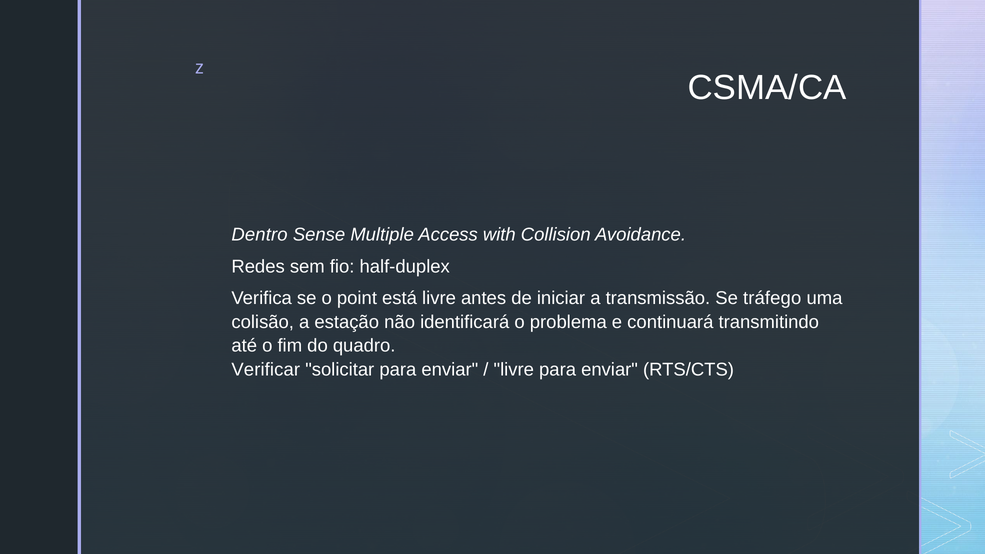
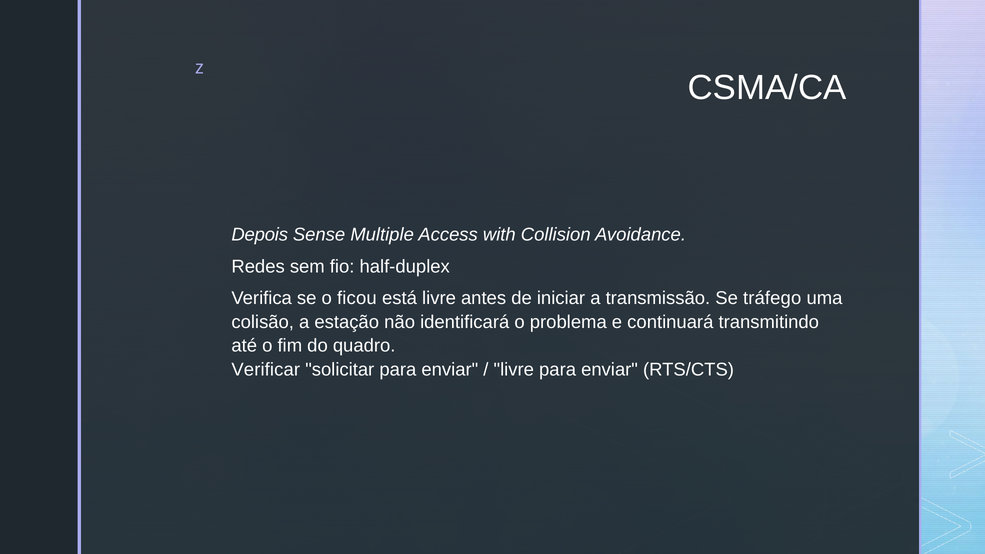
Dentro: Dentro -> Depois (260, 235)
point: point -> ficou (357, 298)
